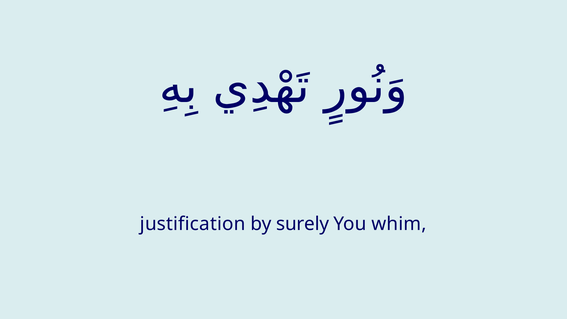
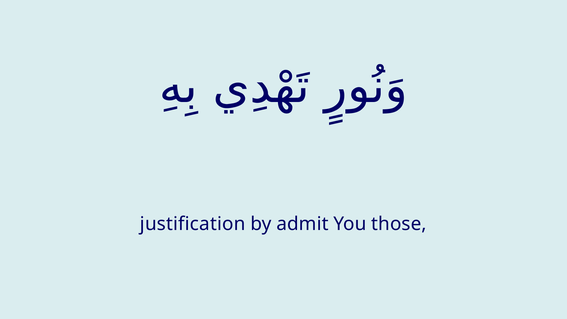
surely: surely -> admit (302, 224)
whim: whim -> those (399, 224)
